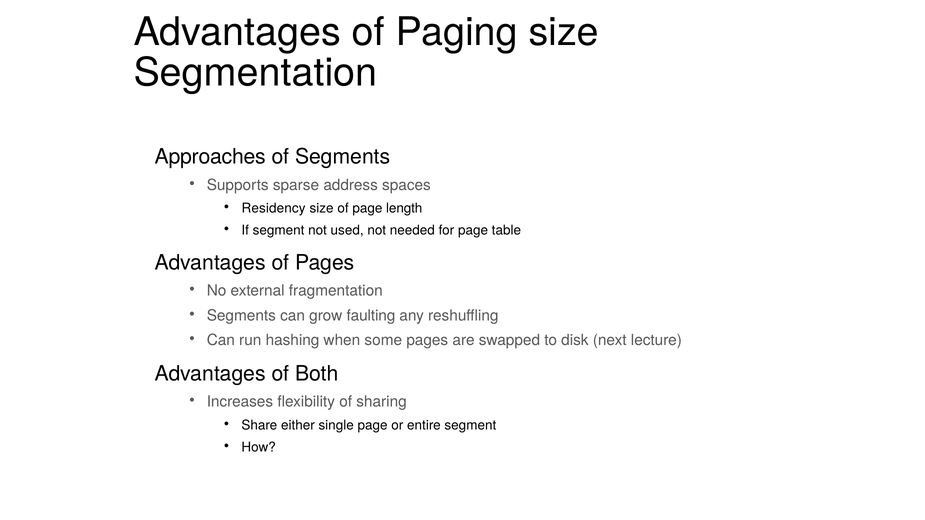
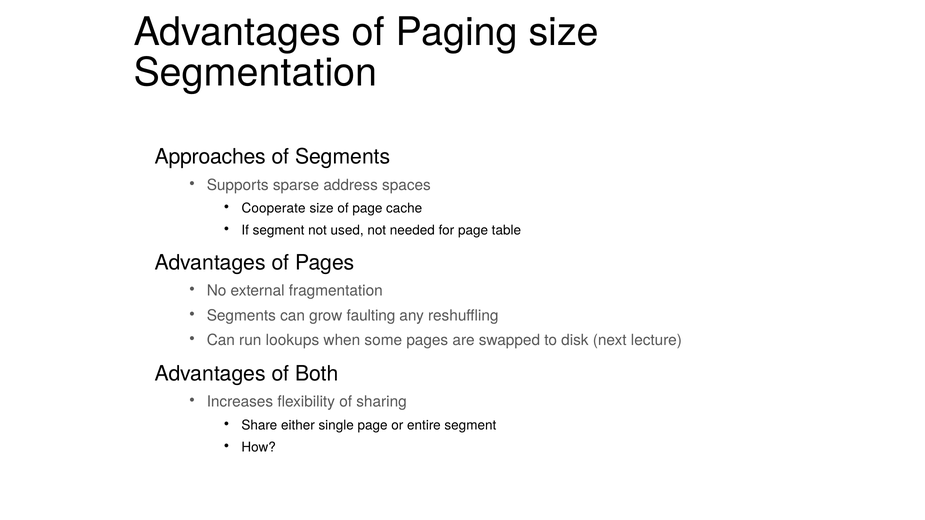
Residency: Residency -> Cooperate (274, 208)
length: length -> cache (404, 208)
hashing: hashing -> lookups (292, 340)
